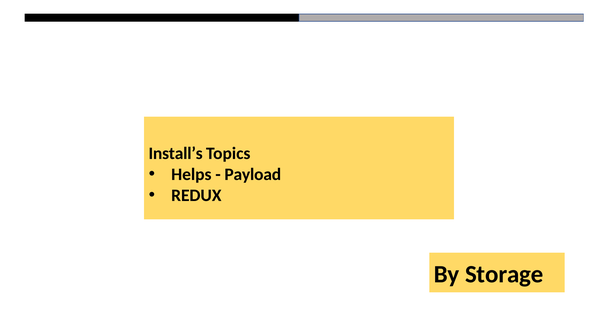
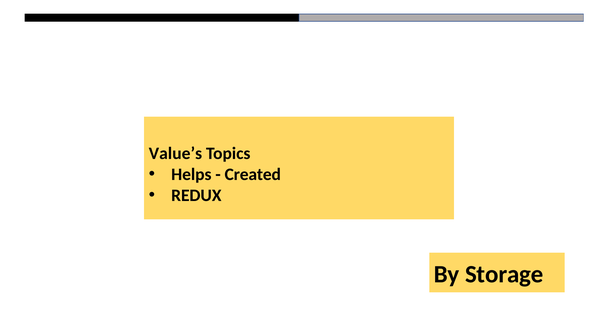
Install’s: Install’s -> Value’s (175, 154)
Payload: Payload -> Created (253, 175)
